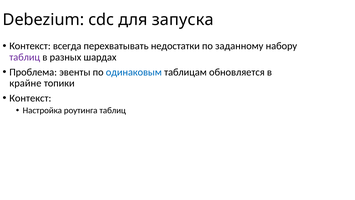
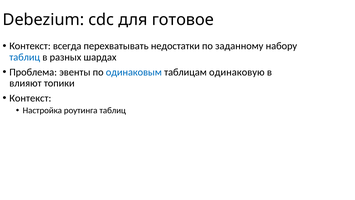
запуска: запуска -> готовое (183, 20)
таблиц colour: purple -> blue (25, 57)
обновляется: обновляется -> одинаковую (237, 72)
крайне: крайне -> влияют (25, 83)
